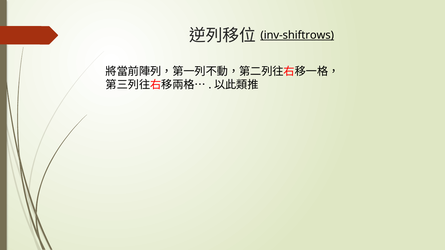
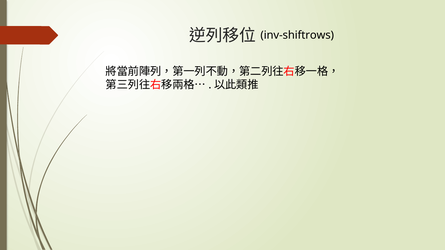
inv-shiftrows underline: present -> none (297, 35)
